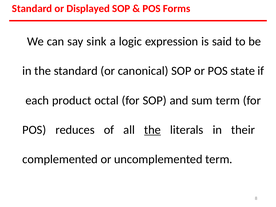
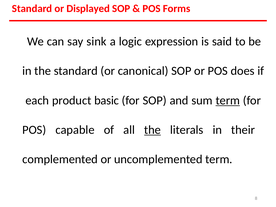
state: state -> does (243, 71)
octal: octal -> basic (107, 100)
term underline: none -> present (228, 100)
reduces: reduces -> capable (75, 130)
